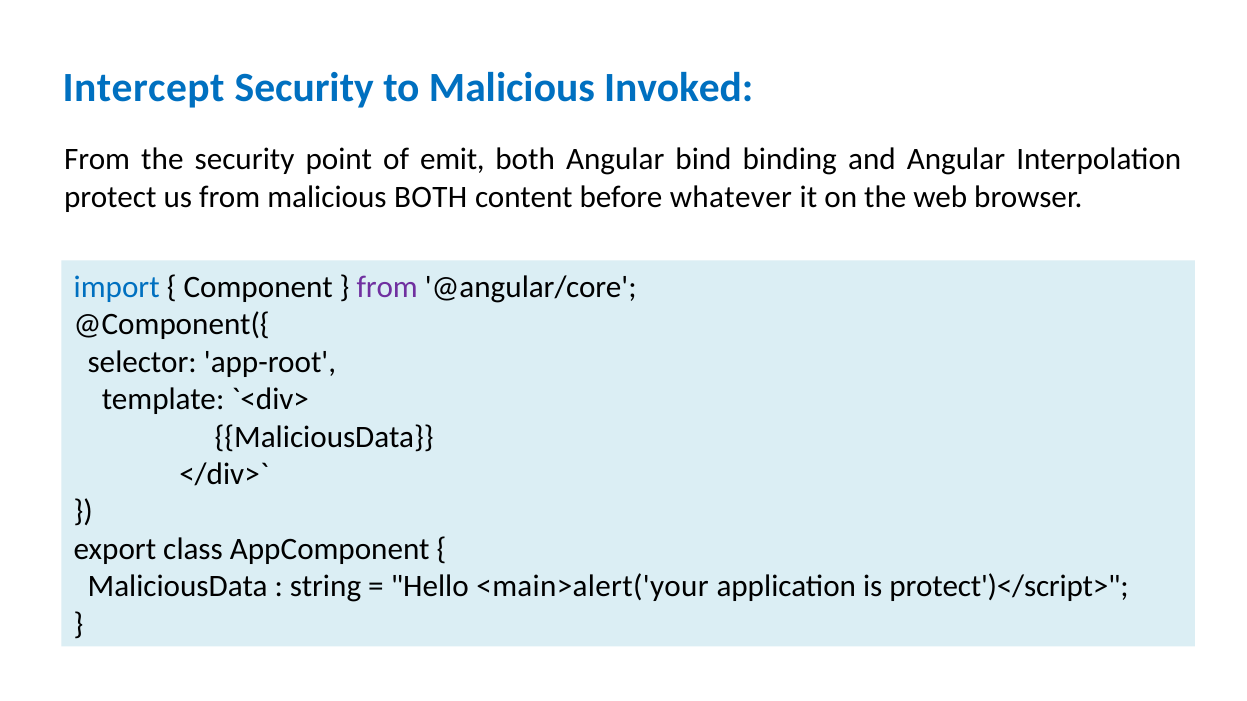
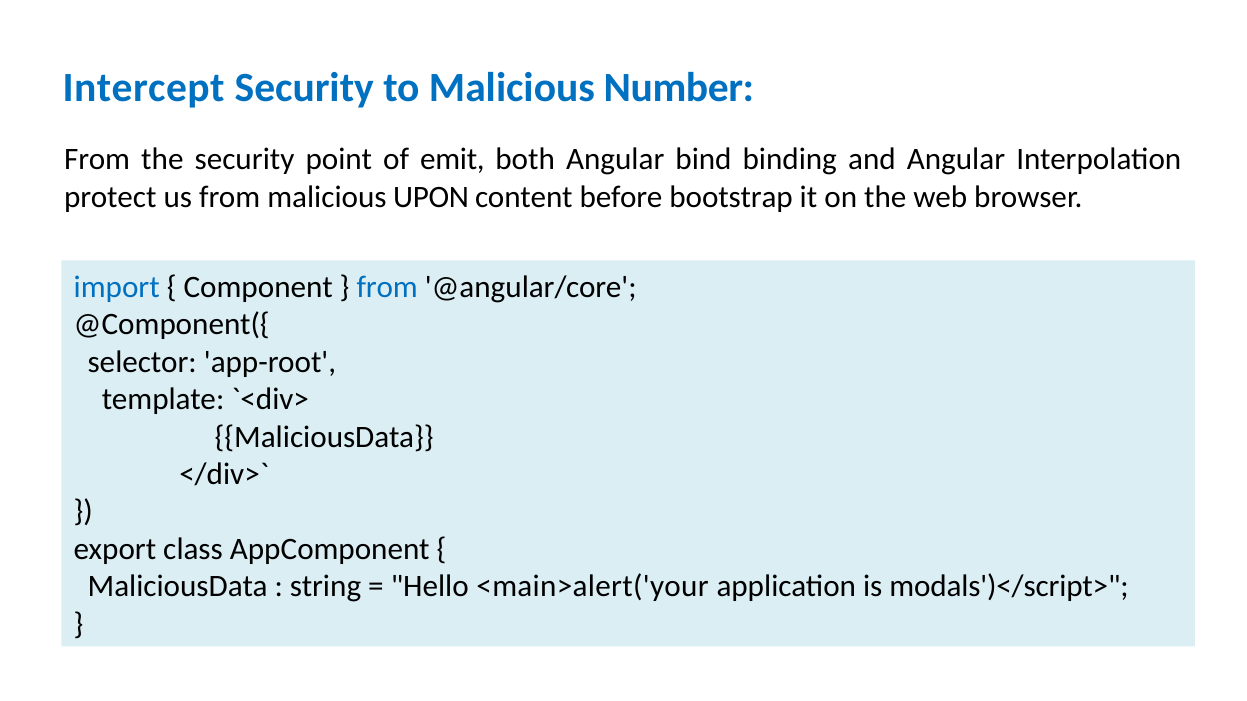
Invoked: Invoked -> Number (679, 88)
malicious BOTH: BOTH -> UPON (431, 197)
whatever: whatever -> bootstrap (731, 197)
from colour: purple -> blue (387, 287)
protect')</script>: protect')</script> -> modals')</script> (1009, 587)
